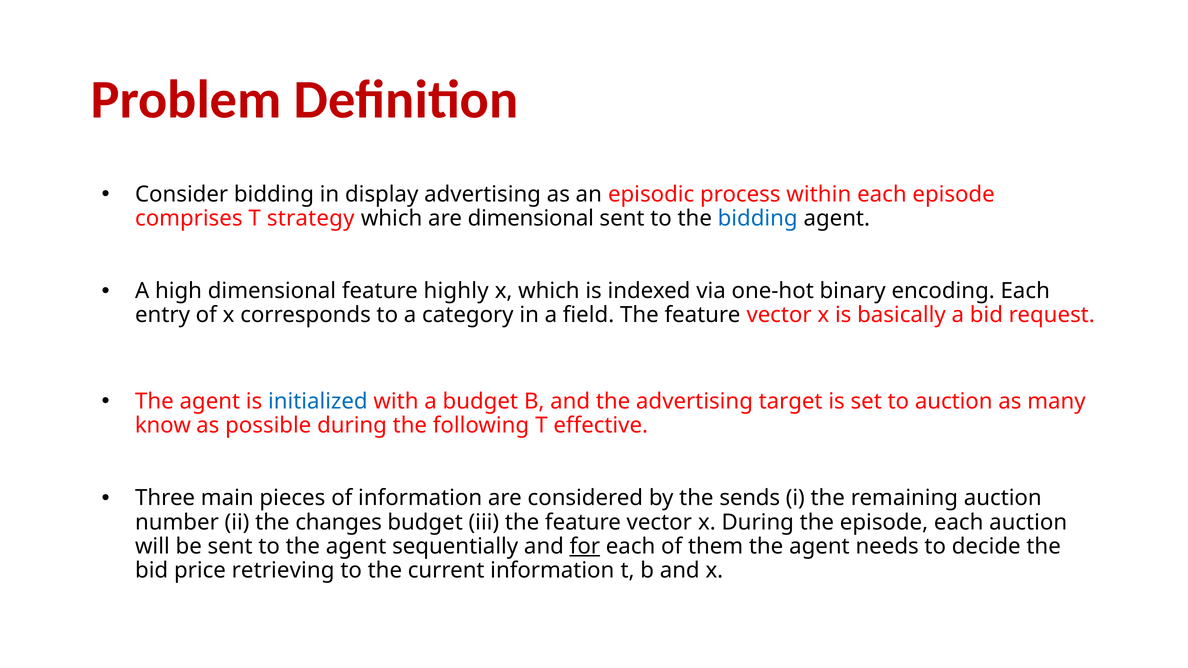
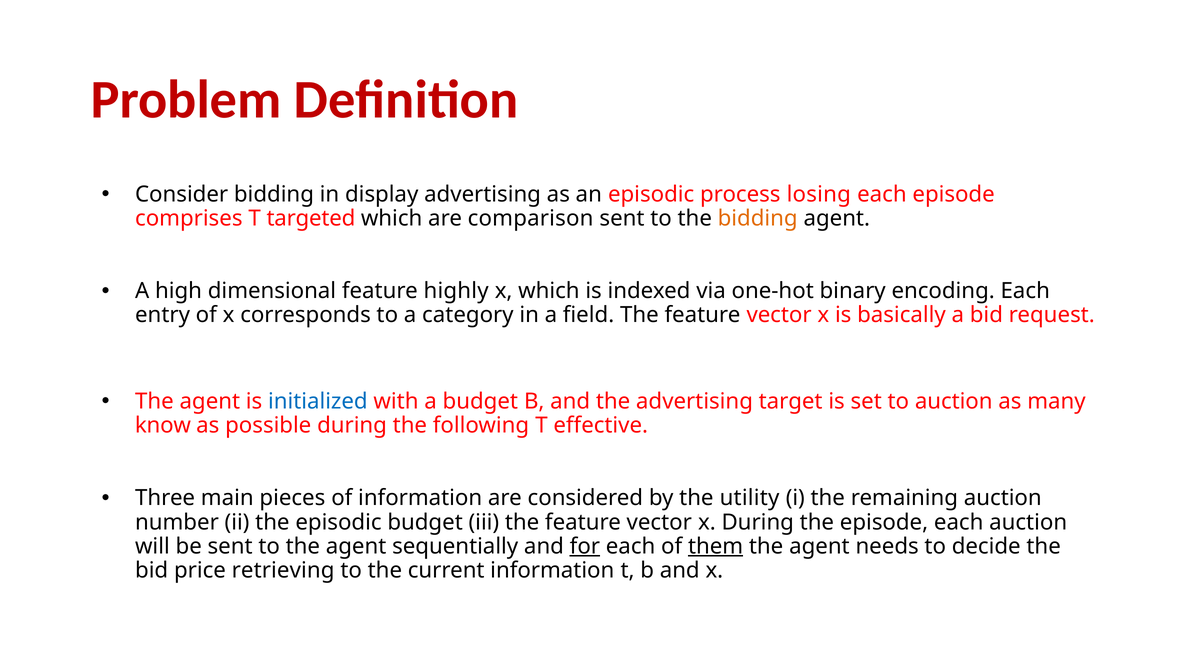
within: within -> losing (819, 194)
strategy: strategy -> targeted (311, 218)
are dimensional: dimensional -> comparison (531, 218)
bidding colour: blue -> orange (758, 218)
sends: sends -> utility (750, 498)
the changes: changes -> episodic (338, 522)
them underline: none -> present (716, 546)
